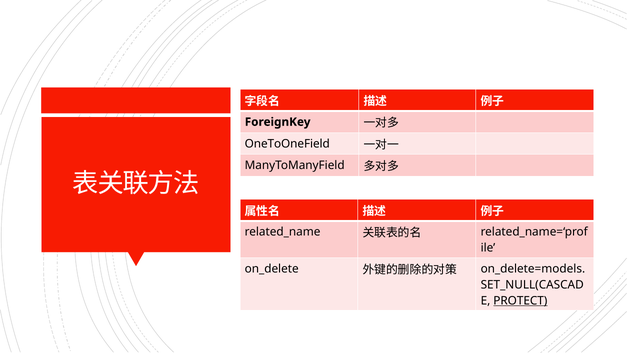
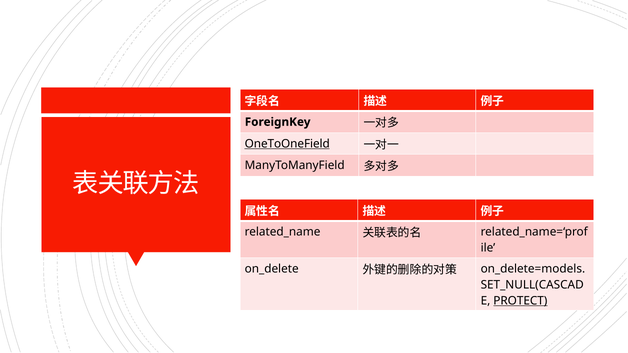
OneToOneField underline: none -> present (287, 144)
